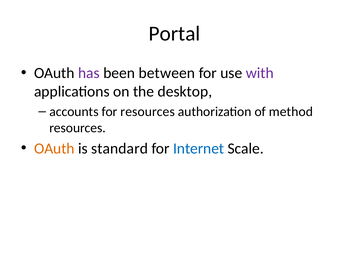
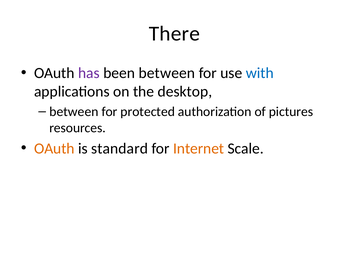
Portal: Portal -> There (174, 34)
with colour: purple -> blue (260, 73)
accounts: accounts -> between (74, 112)
for resources: resources -> protected (148, 112)
method: method -> pictures (291, 112)
Internet colour: blue -> orange (199, 149)
